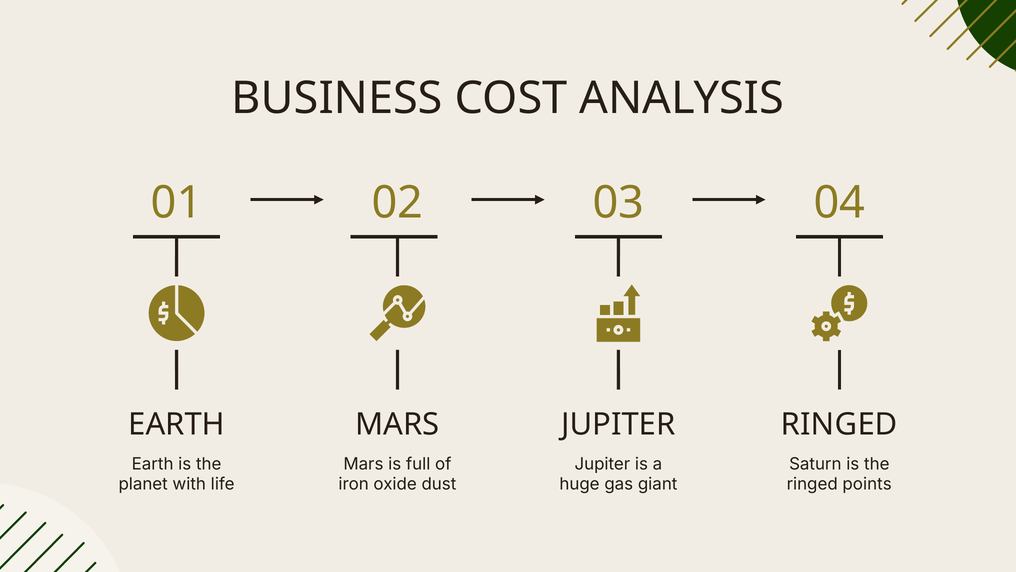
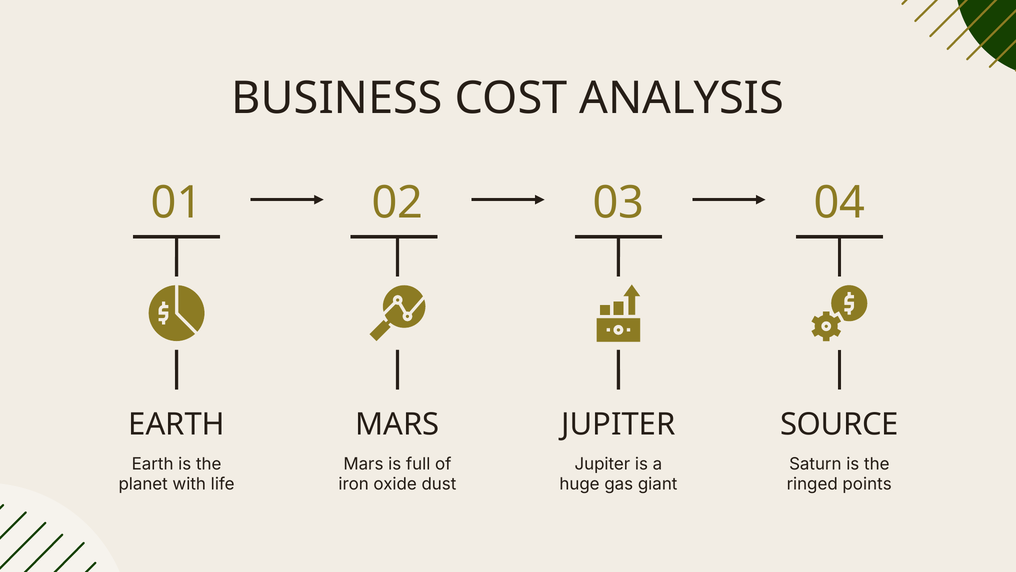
RINGED: RINGED -> SOURCE (839, 424)
